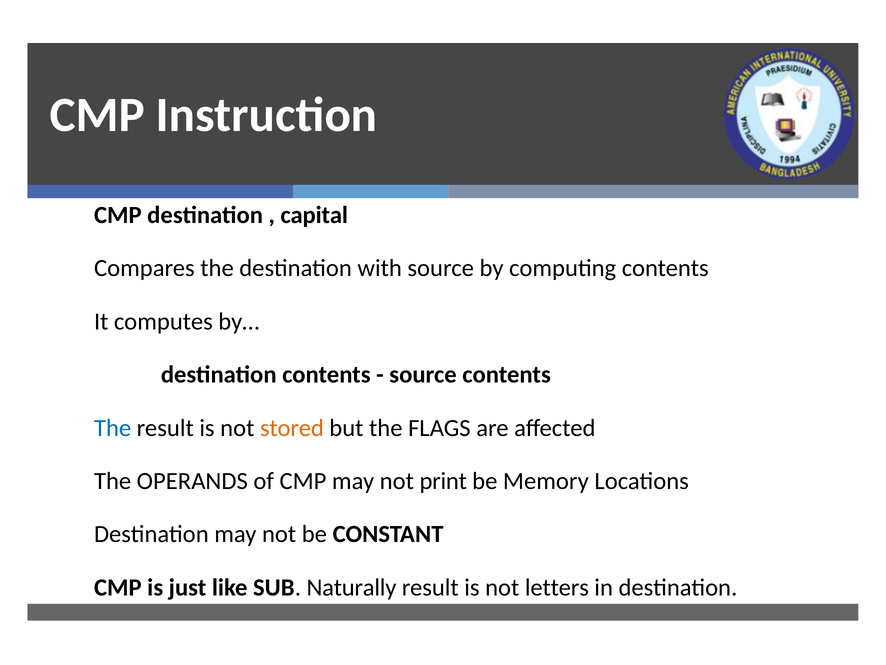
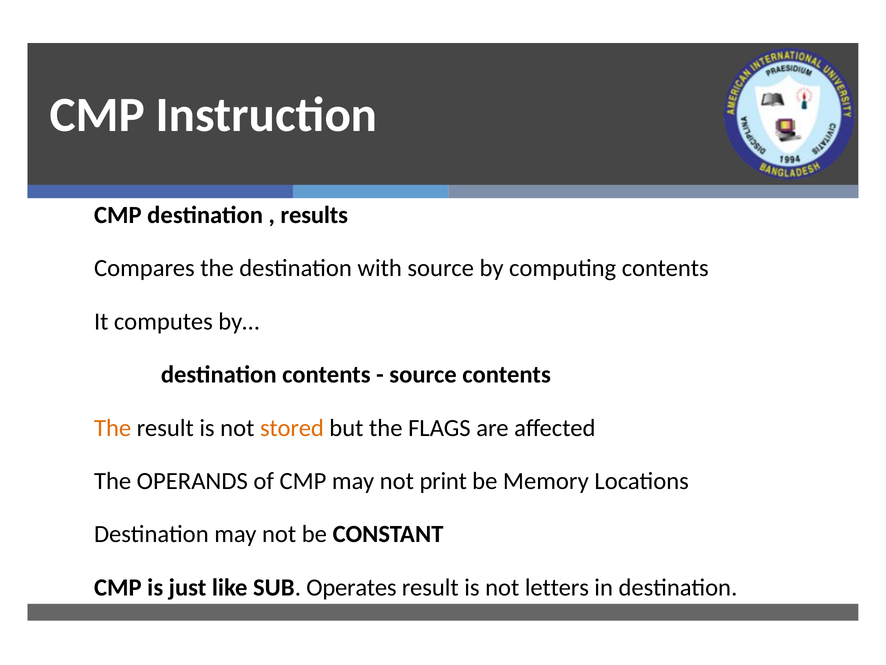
capital: capital -> results (314, 215)
The colour: blue -> orange (113, 428)
Naturally: Naturally -> Operates (351, 587)
